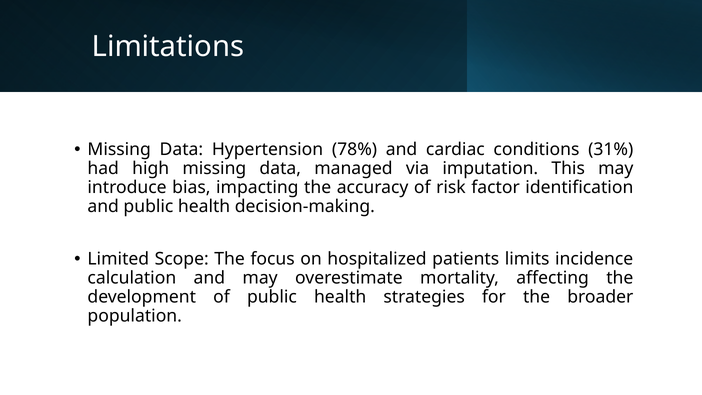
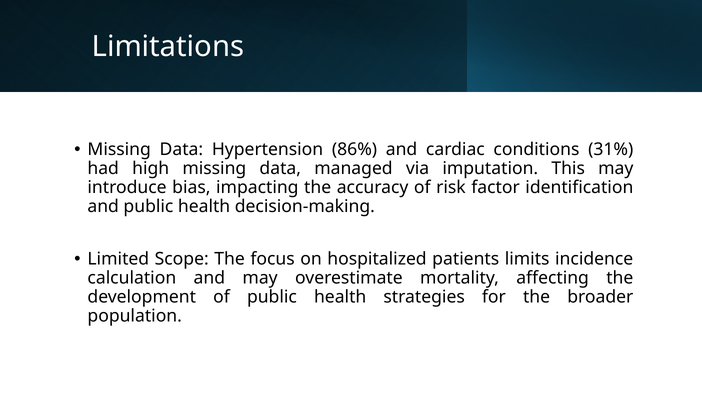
78%: 78% -> 86% (355, 149)
